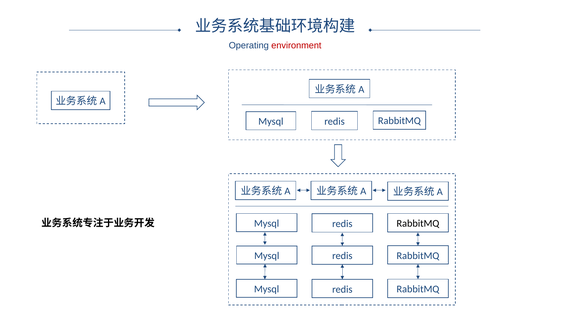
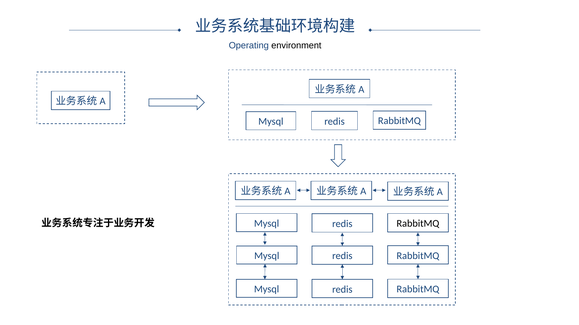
environment colour: red -> black (296, 46)
